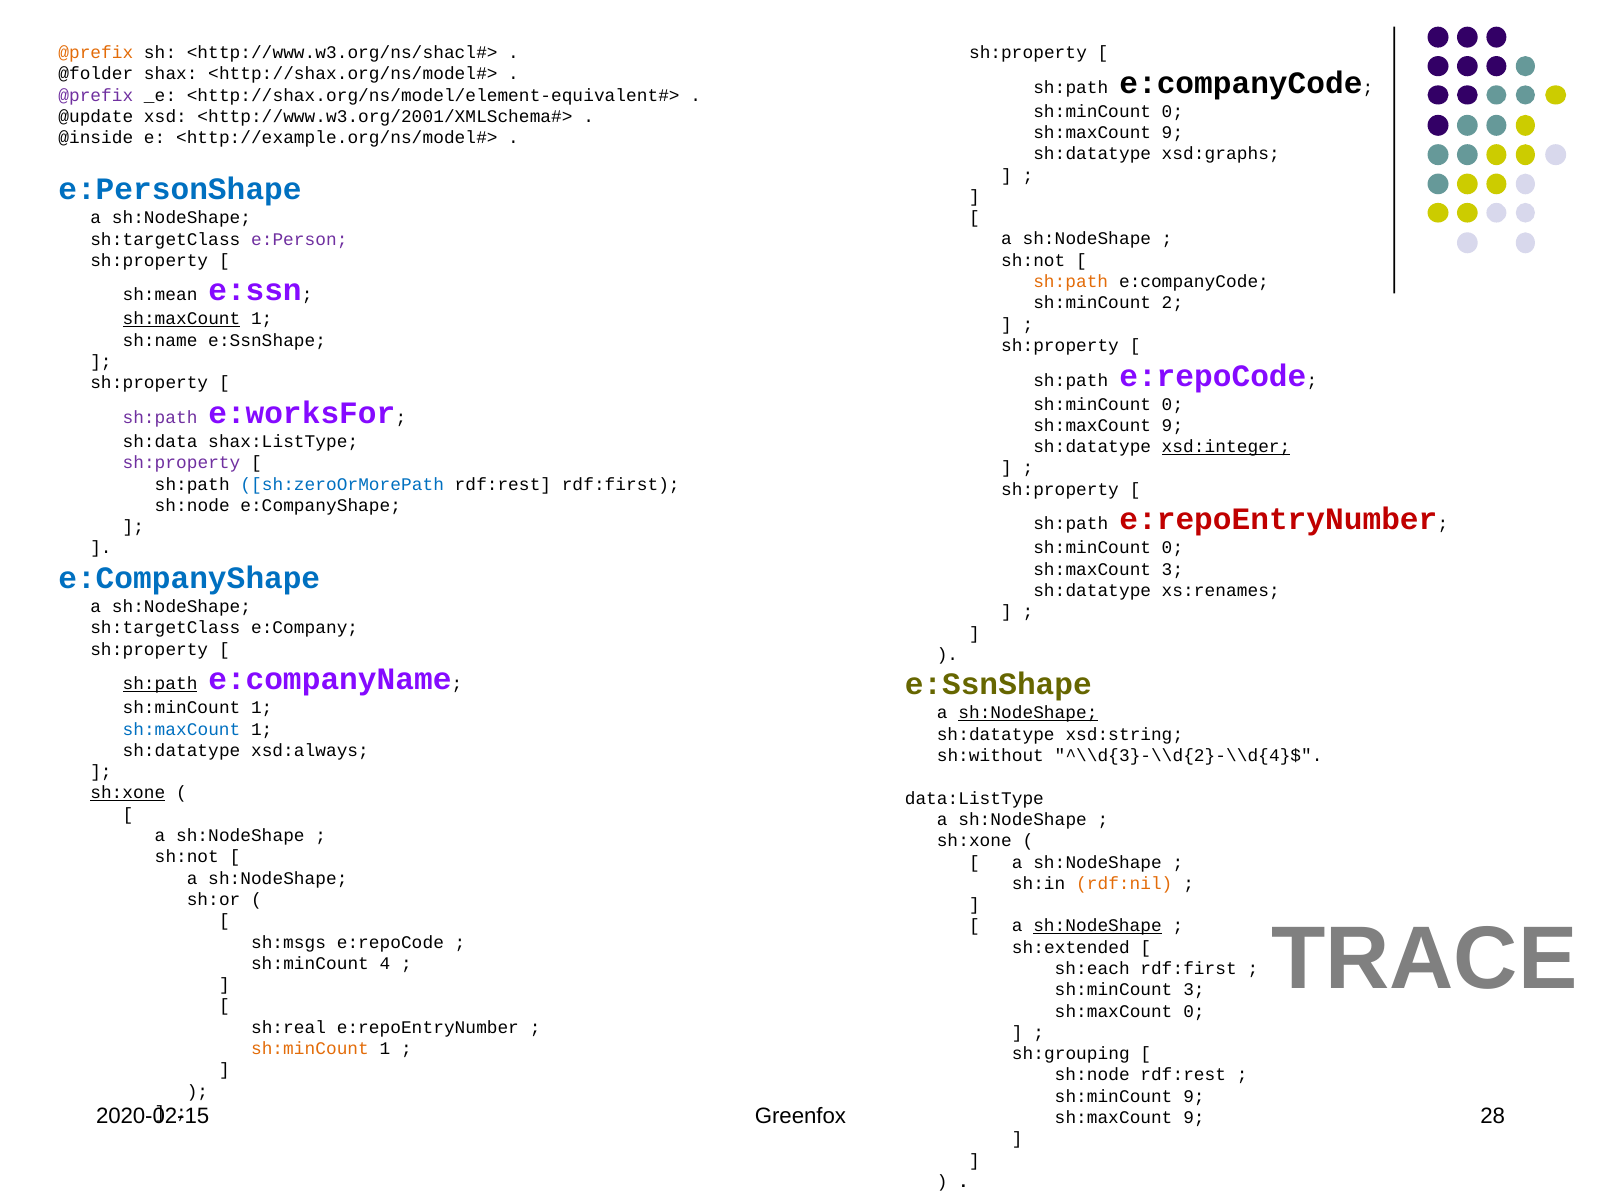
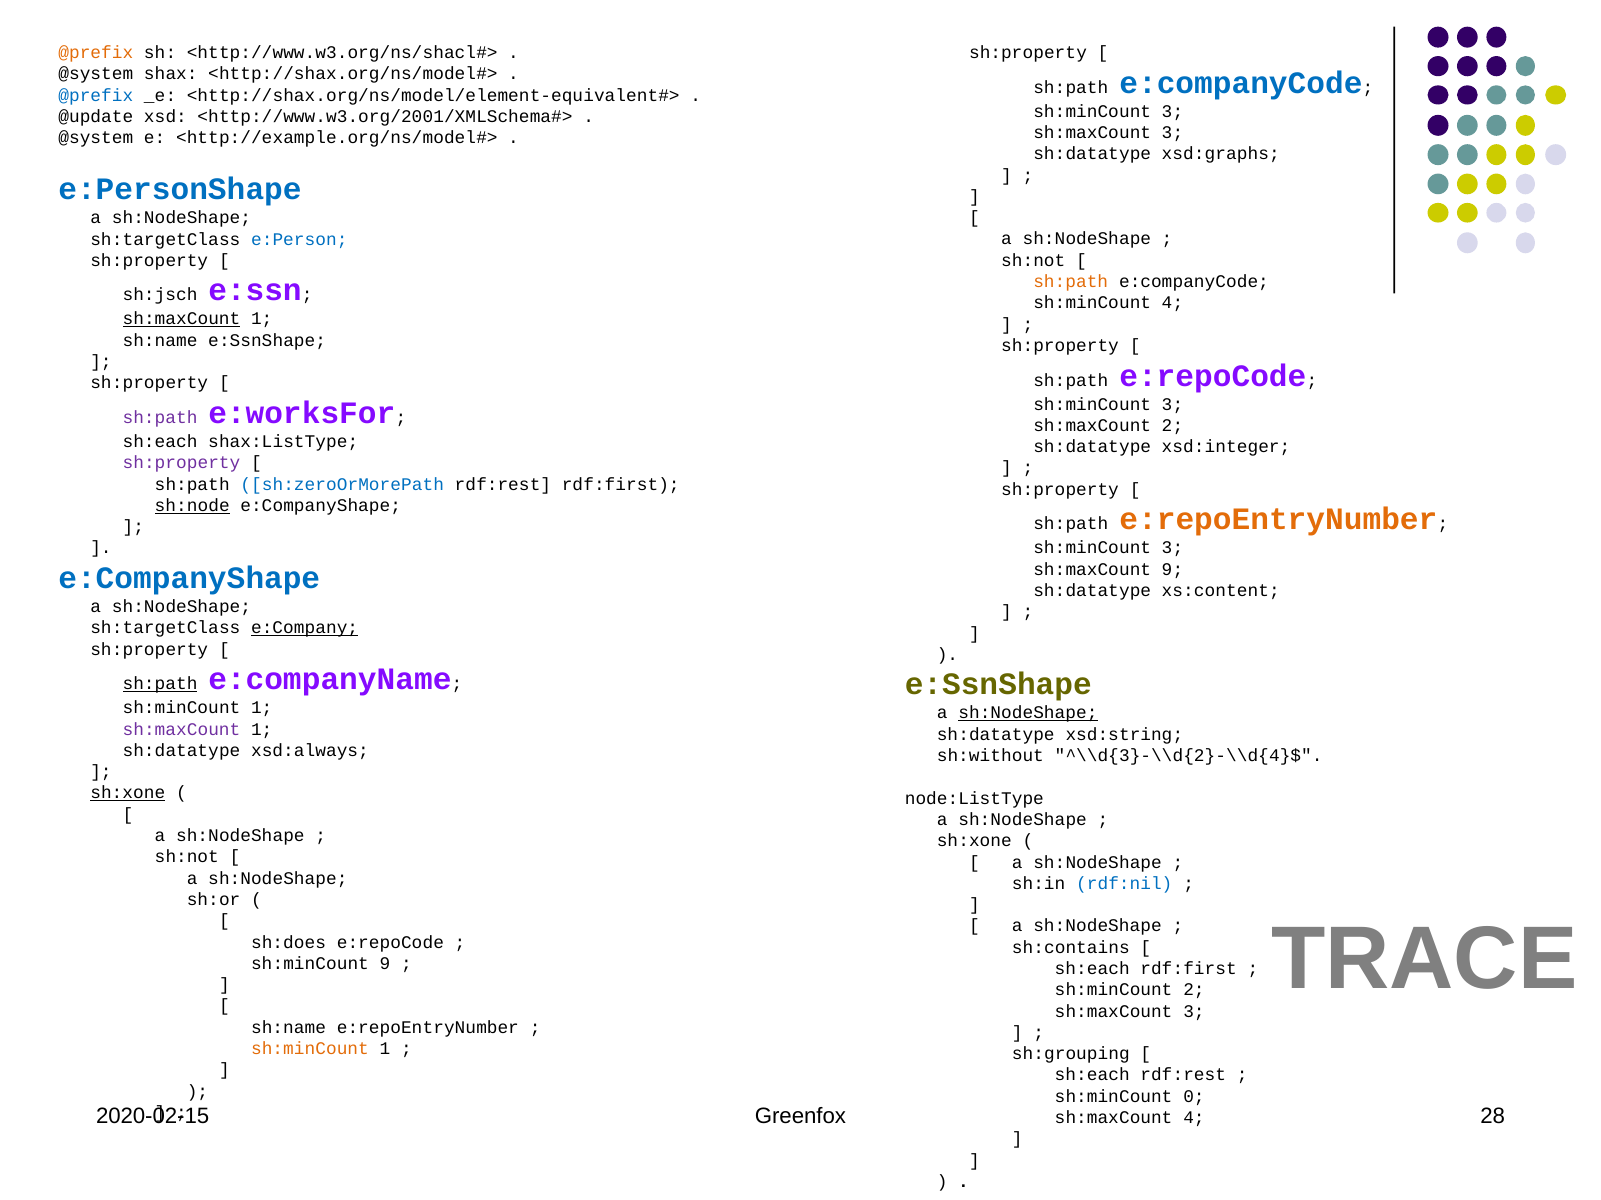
@folder: @folder -> @system (96, 74)
e:companyCode colour: black -> blue (1241, 83)
@prefix colour: purple -> blue (96, 95)
0: 0 -> 3 (1172, 111)
9: 9 -> 3 (1172, 133)
@inside: @inside -> @system (96, 138)
e:Person colour: purple -> blue (299, 239)
sh:mean: sh:mean -> sh:jsch (160, 295)
sh:minCount 2: 2 -> 4 (1172, 303)
0: 0 -> 3 (1172, 404)
9: 9 -> 2 (1172, 426)
sh:data: sh:data -> sh:each (160, 442)
xsd:integer underline: present -> none (1226, 447)
sh:node underline: none -> present (192, 506)
e:repoEntryNumber colour: red -> orange (1278, 520)
0: 0 -> 3 (1172, 548)
sh:maxCount 3: 3 -> 9 (1172, 570)
xs:renames: xs:renames -> xs:content (1221, 591)
e:Company underline: none -> present (305, 628)
sh:maxCount colour: blue -> purple (181, 730)
data:ListType: data:ListType -> node:ListType (974, 799)
rdf:nil colour: orange -> blue (1124, 884)
sh:NodeShape underline: present -> none (1097, 927)
sh:msgs: sh:msgs -> sh:does (288, 943)
sh:extended: sh:extended -> sh:contains (1071, 948)
sh:minCount 4: 4 -> 9 (385, 964)
sh:minCount 3: 3 -> 2 (1194, 991)
0: 0 -> 3 (1194, 1012)
sh:real: sh:real -> sh:name (288, 1028)
sh:node: sh:node -> sh:each (1092, 1076)
sh:minCount 9: 9 -> 0 (1194, 1097)
9: 9 -> 4 (1194, 1118)
